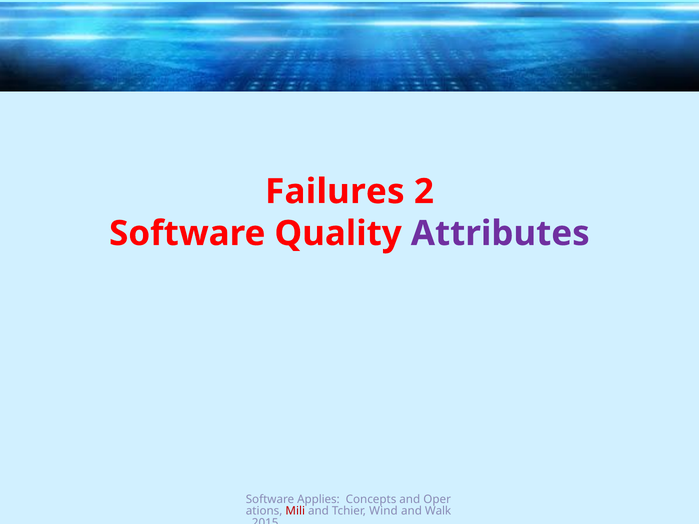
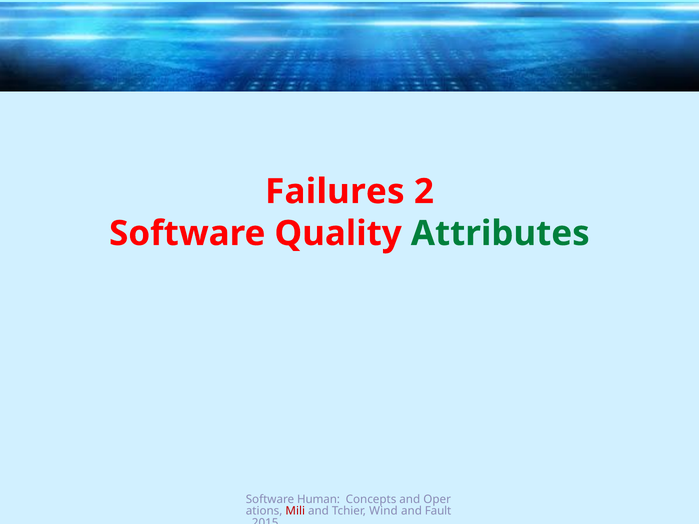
Attributes colour: purple -> green (500, 234)
Applies: Applies -> Human (318, 500)
Walk: Walk -> Fault (438, 511)
